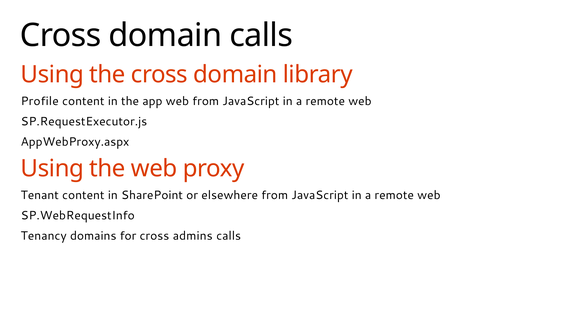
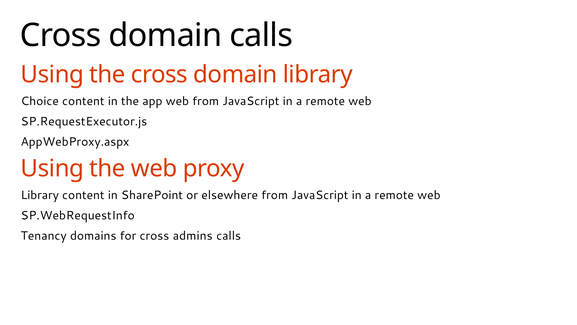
Profile: Profile -> Choice (40, 101)
Tenant: Tenant -> Library (40, 195)
